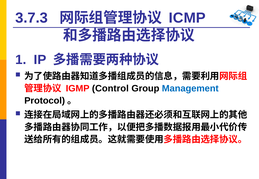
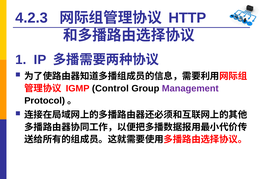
3.7.3: 3.7.3 -> 4.2.3 (32, 18)
ICMP: ICMP -> HTTP (187, 18)
Management colour: blue -> purple (190, 89)
